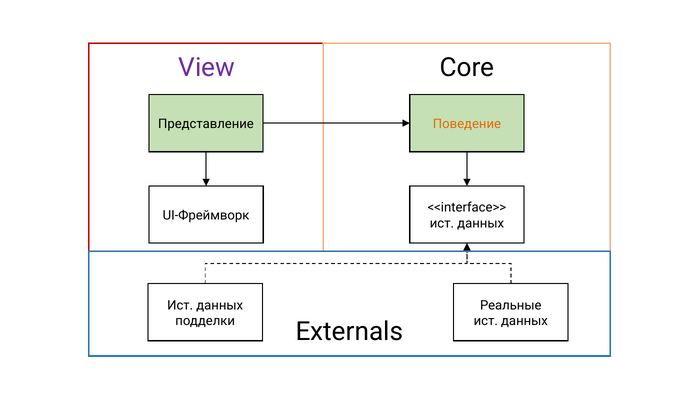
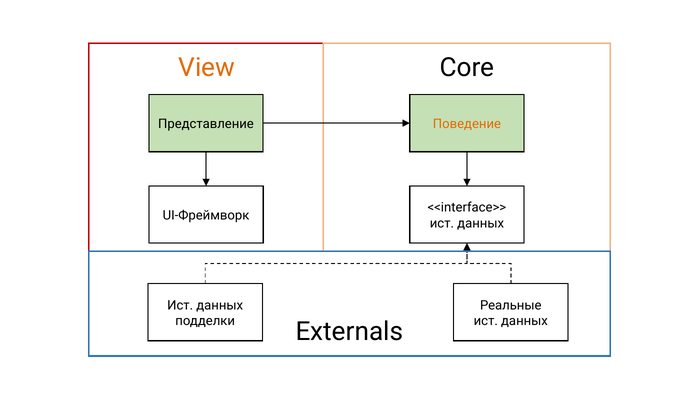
View colour: purple -> orange (207, 67)
